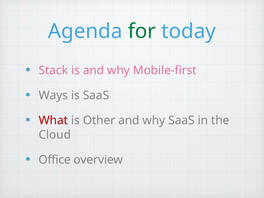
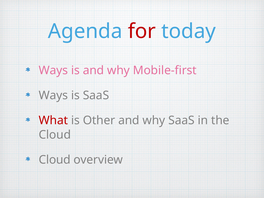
for colour: green -> red (142, 31)
Stack: Stack -> Ways (53, 70)
Office: Office -> Cloud (55, 160)
